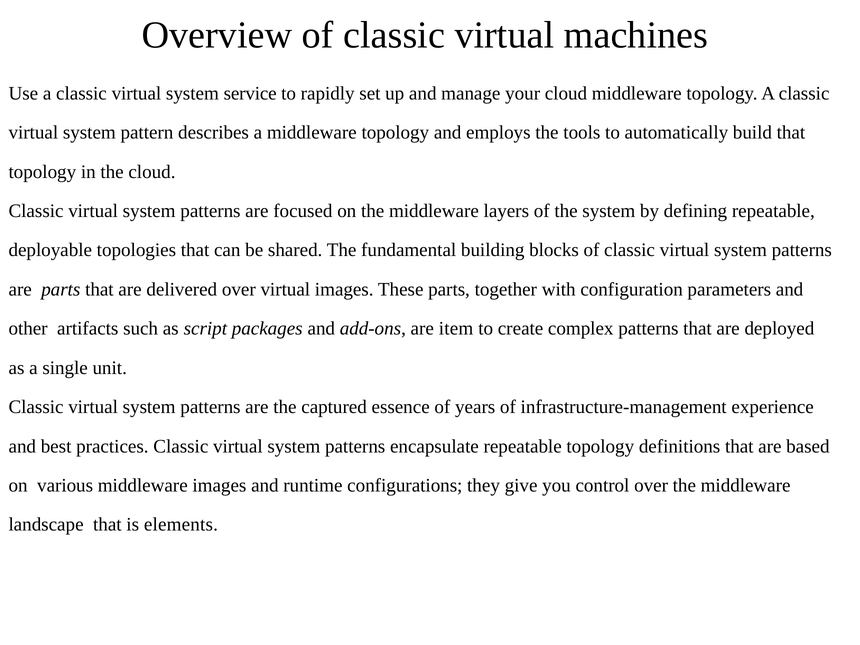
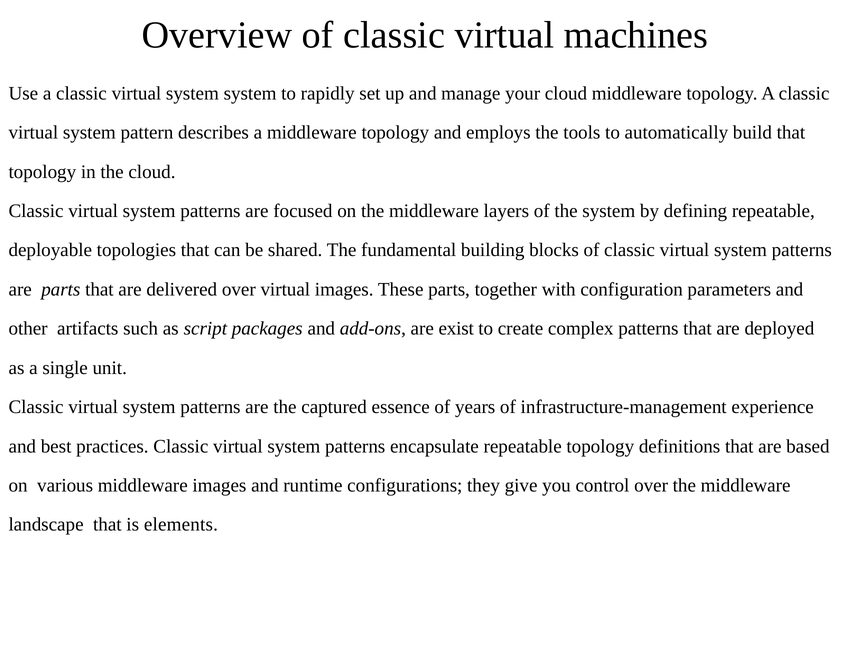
system service: service -> system (250, 93)
item: item -> exist (456, 329)
